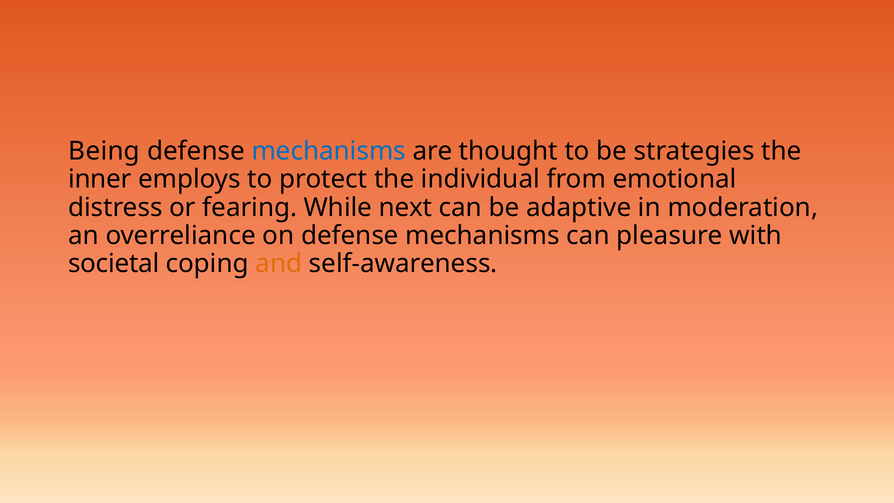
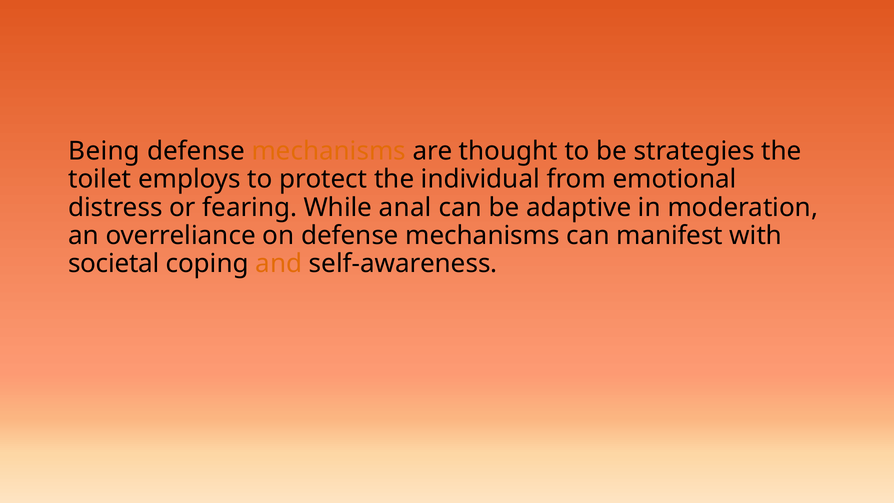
mechanisms colour: blue -> orange (329, 151)
inner: inner -> toilet (100, 179)
next: next -> anal (405, 207)
pleasure: pleasure -> manifest (670, 236)
